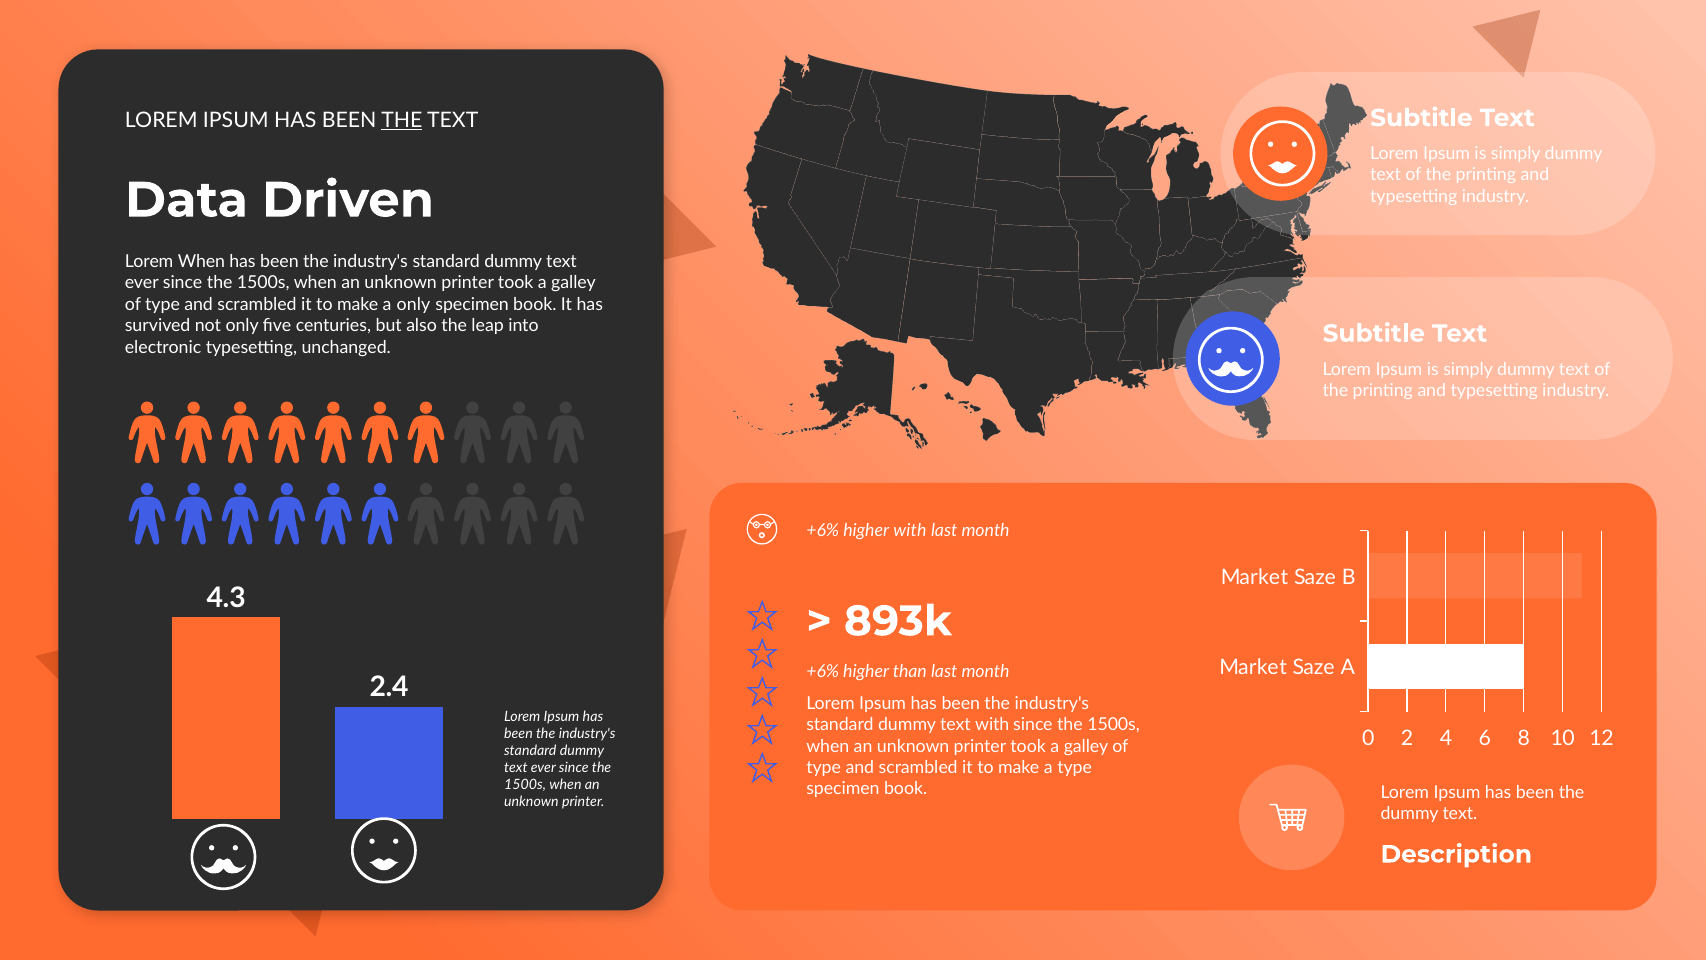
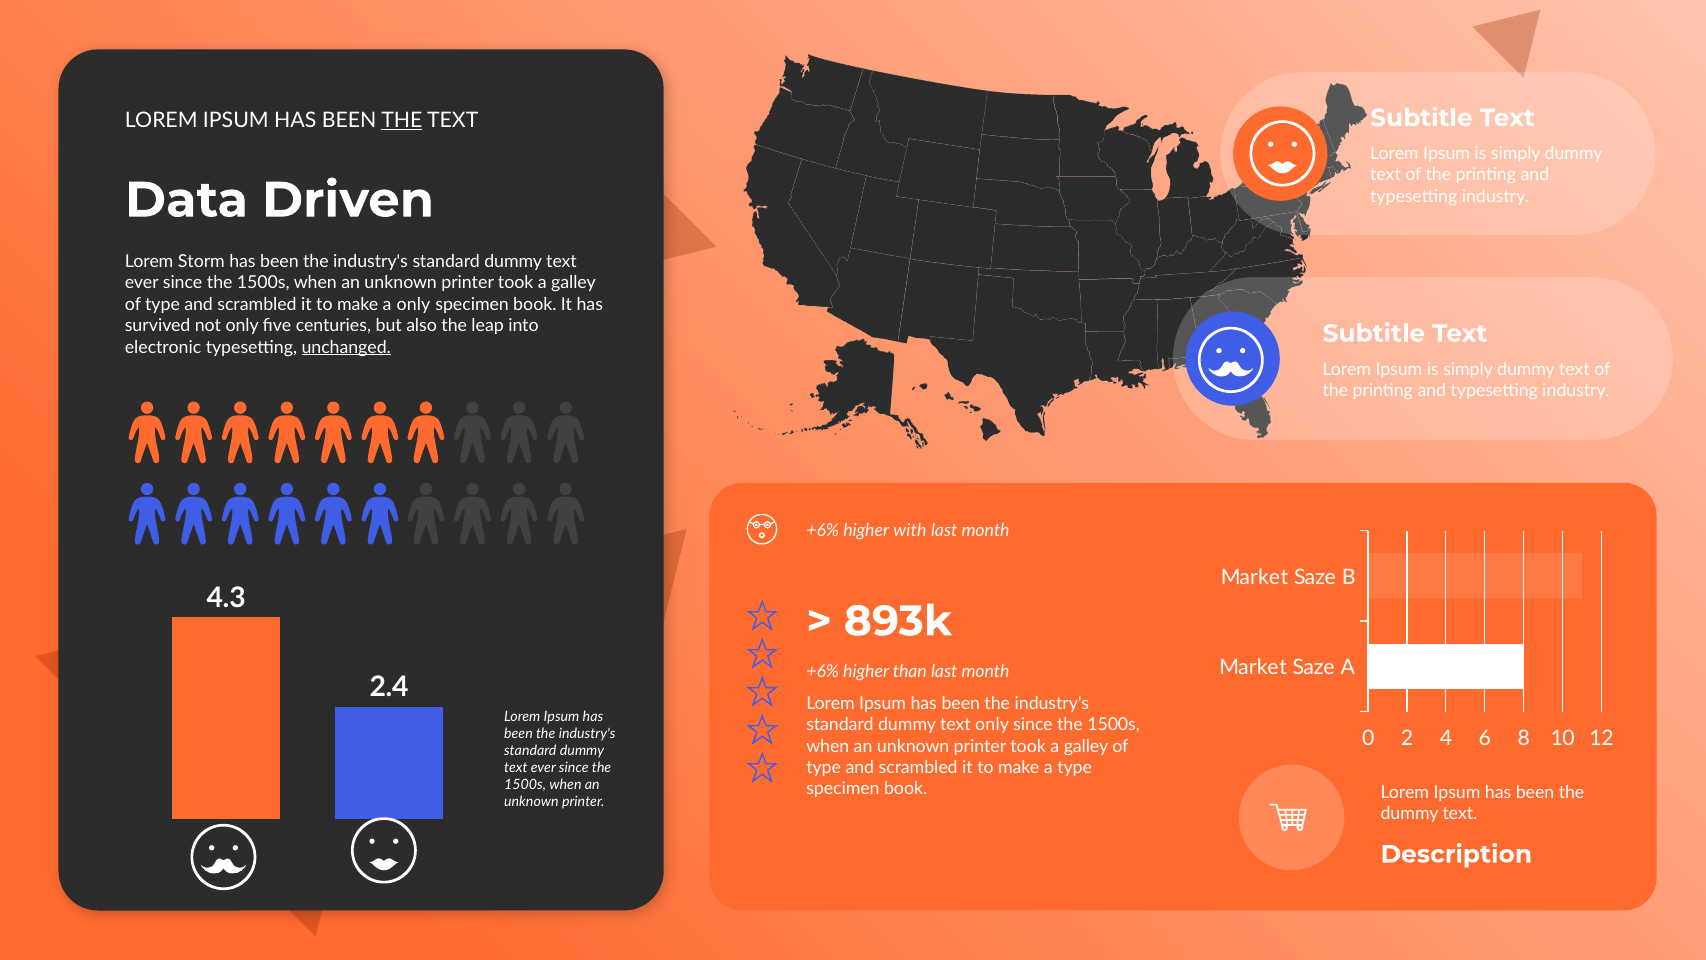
Lorem When: When -> Storm (201, 262)
unchanged underline: none -> present (346, 347)
text with: with -> only (992, 725)
